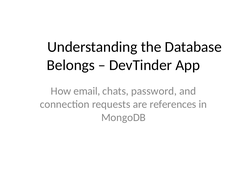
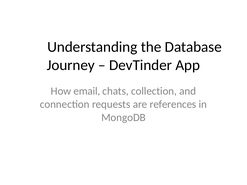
Belongs: Belongs -> Journey (71, 65)
password: password -> collection (154, 91)
